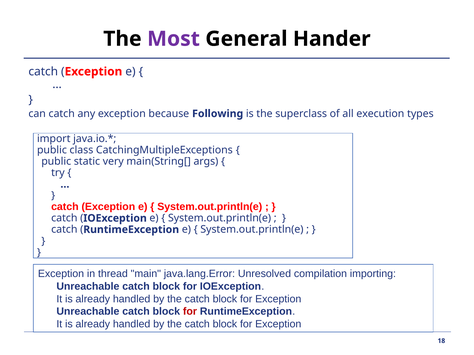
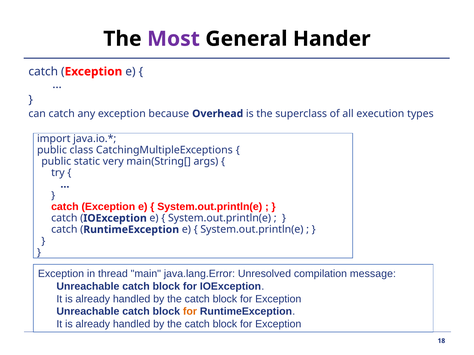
Following: Following -> Overhead (218, 114)
importing: importing -> message (373, 274)
for colour: red -> orange (190, 312)
